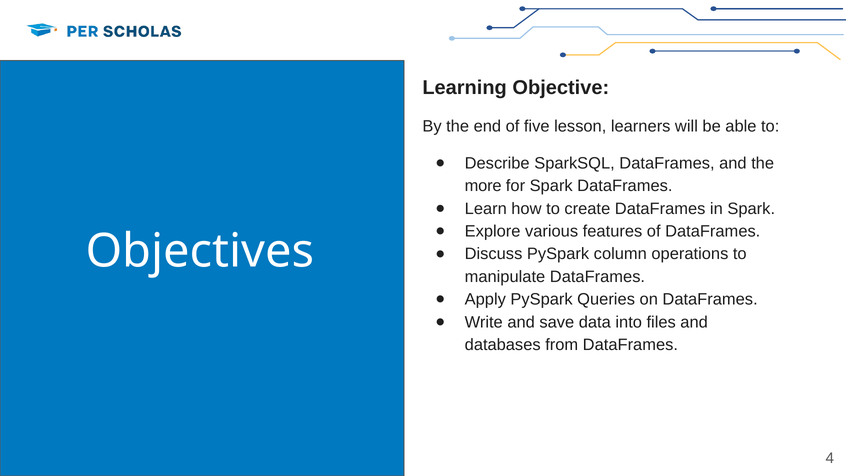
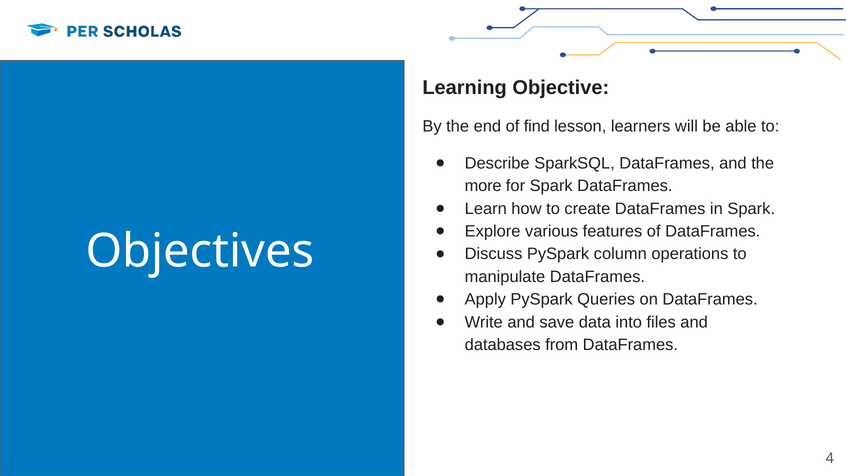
five: five -> find (537, 126)
